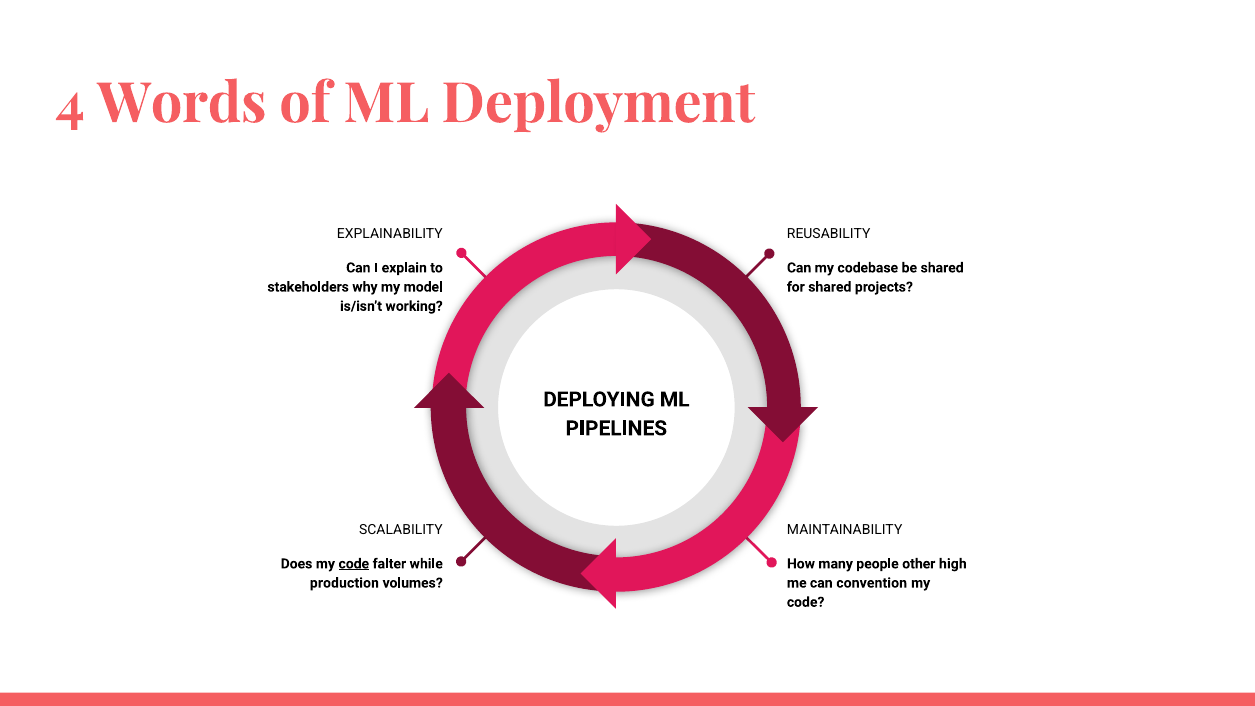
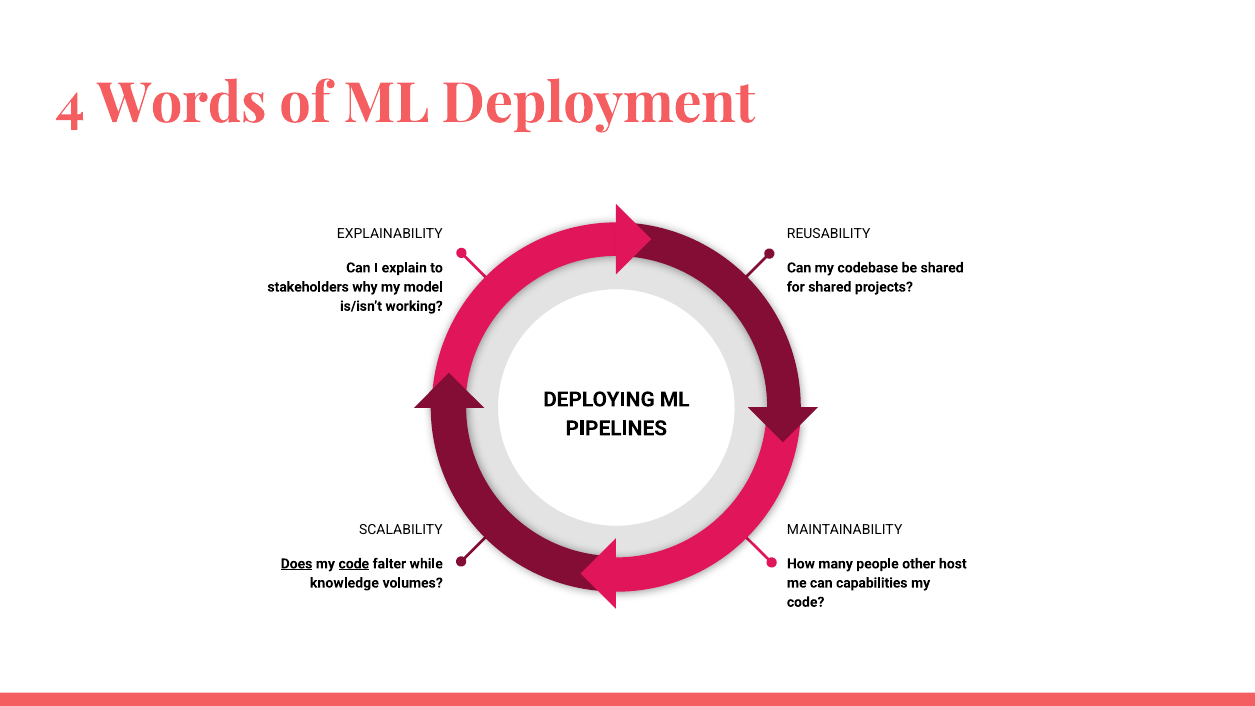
Does underline: none -> present (296, 564)
high: high -> host (953, 564)
production: production -> knowledge (344, 583)
convention: convention -> capabilities (872, 583)
